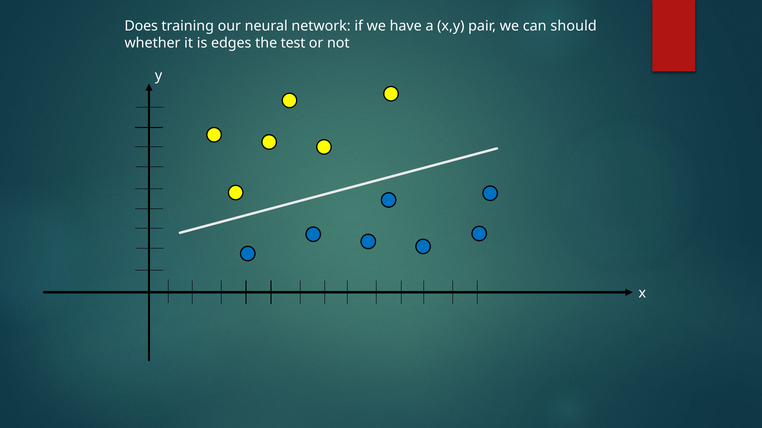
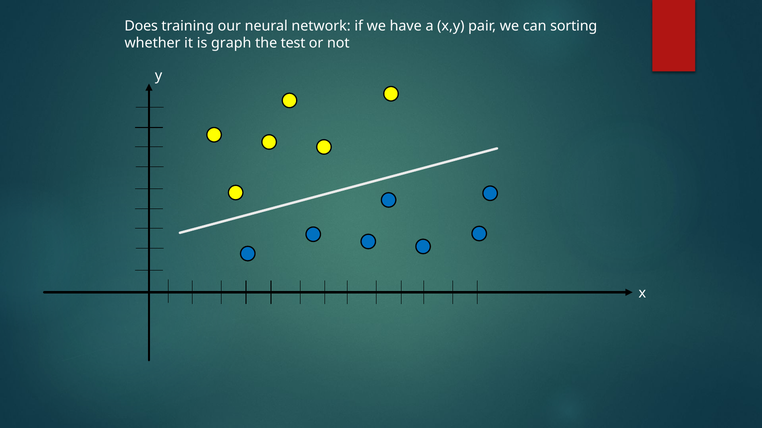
should: should -> sorting (574, 26)
edges: edges -> graph (231, 43)
